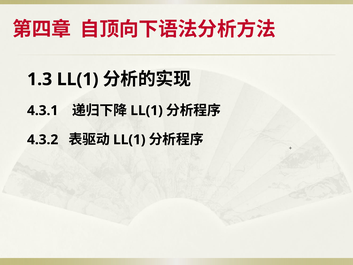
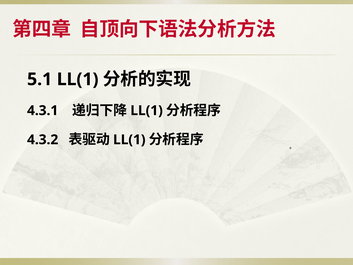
1.3: 1.3 -> 5.1 (40, 79)
